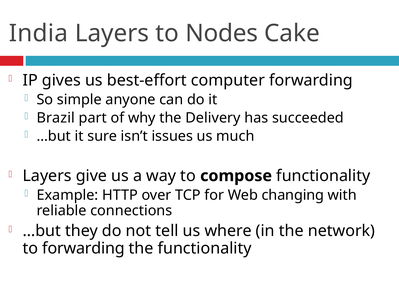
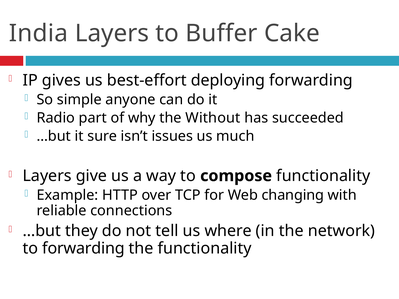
Nodes: Nodes -> Buffer (221, 33)
computer: computer -> deploying (228, 80)
Brazil: Brazil -> Radio (56, 118)
Delivery: Delivery -> Without (213, 118)
